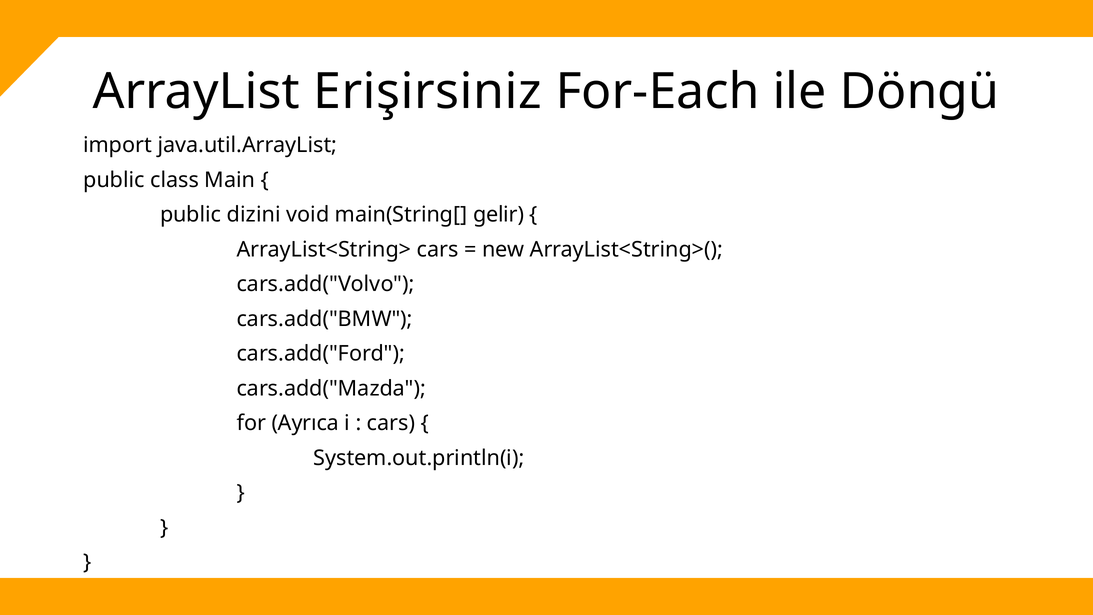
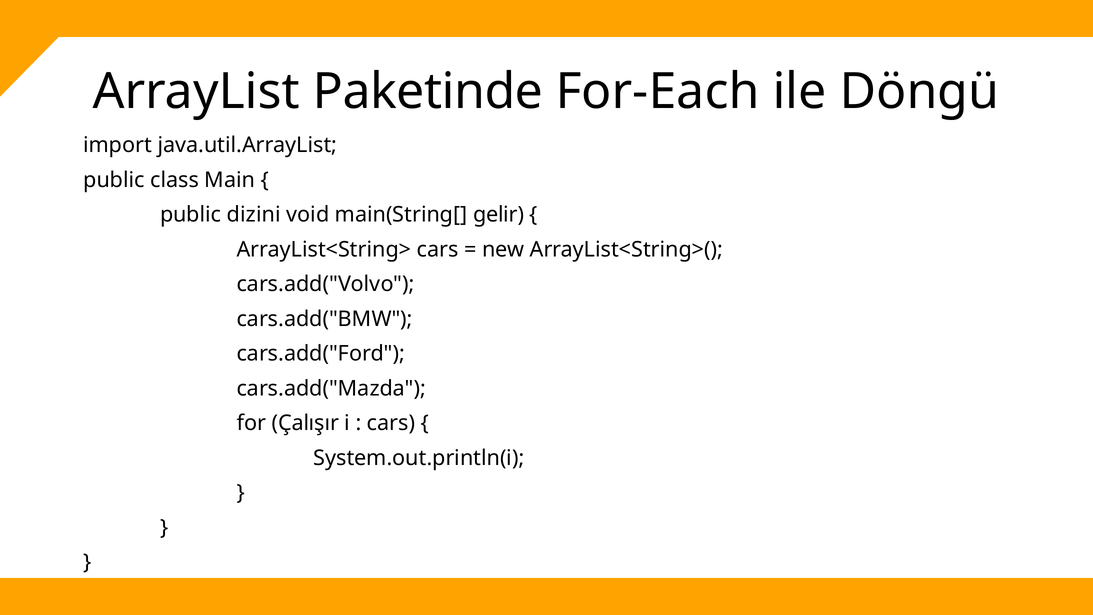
Erişirsiniz: Erişirsiniz -> Paketinde (428, 92)
Ayrıca: Ayrıca -> Çalışır (305, 423)
